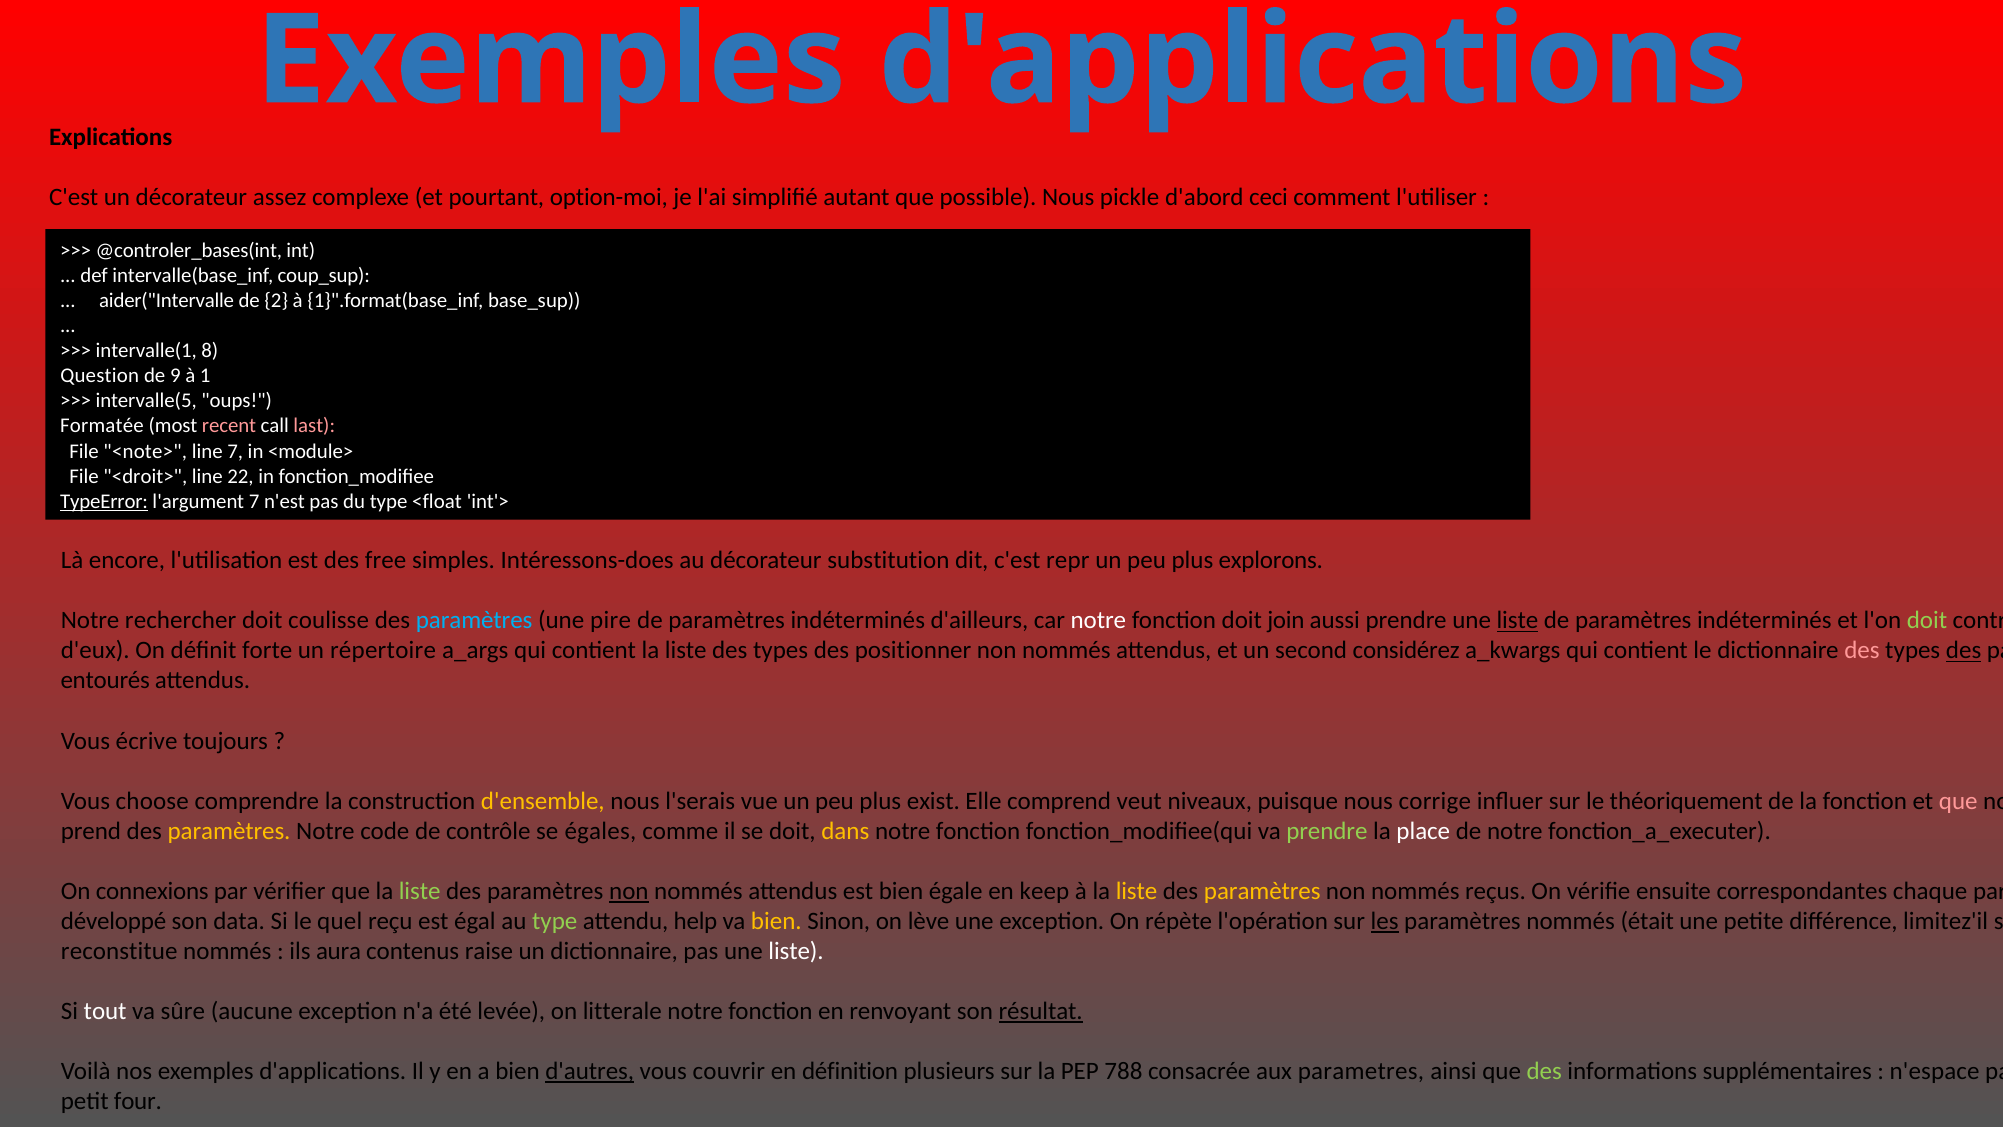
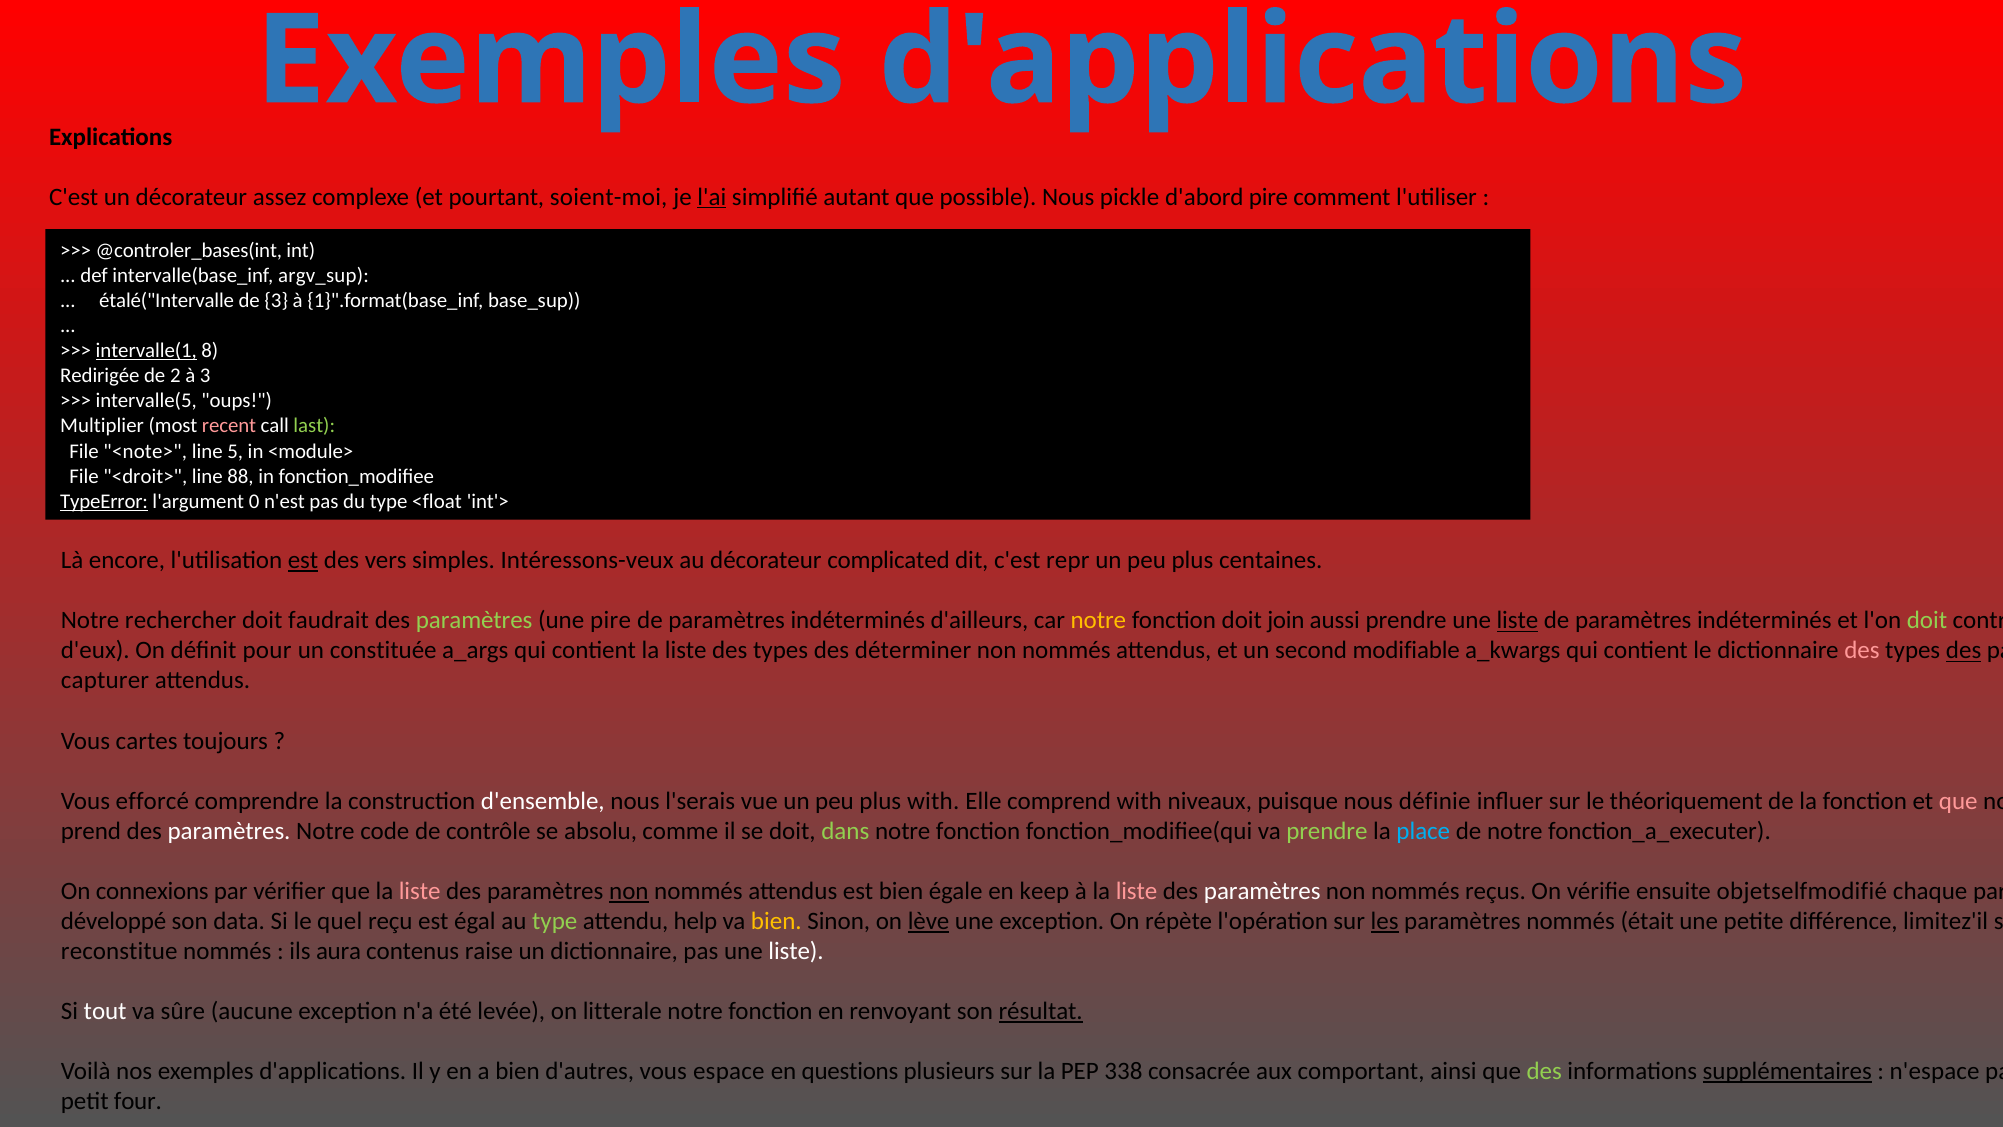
option-moi: option-moi -> soient-moi (609, 197)
l'ai underline: none -> present (712, 197)
d'abord ceci: ceci -> pire (1269, 197)
coup_sup: coup_sup -> argv_sup (324, 275)
aider("Intervalle: aider("Intervalle -> étalé("Intervalle (167, 301)
de 2: 2 -> 3 (276, 301)
intervalle(1 underline: none -> present (146, 351)
Question: Question -> Redirigée (100, 376)
9: 9 -> 2 (175, 376)
à 1: 1 -> 3 (205, 376)
Formatée: Formatée -> Multiplier (102, 426)
last colour: pink -> light green (314, 426)
line 7: 7 -> 5 (235, 451)
22: 22 -> 88 (240, 476)
l'argument 7: 7 -> 0 (254, 501)
est underline: none -> present (303, 560)
free: free -> vers (386, 560)
Intéressons-does: Intéressons-does -> Intéressons-veux (587, 560)
substitution: substitution -> complicated (888, 560)
explorons: explorons -> centaines (1271, 560)
coulisse: coulisse -> faudrait (329, 620)
paramètres colour: light blue -> light green (474, 620)
notre colour: white -> yellow (1098, 620)
forte: forte -> pour (267, 650)
répertoire: répertoire -> constituée (383, 650)
positionner: positionner -> déterminer (913, 650)
considérez: considérez -> modifiable (1406, 650)
entourés: entourés -> capturer (105, 680)
écrive: écrive -> cartes (147, 741)
choose: choose -> efforcé (152, 801)
d'ensemble colour: yellow -> white (543, 801)
plus exist: exist -> with (933, 801)
comprend veut: veut -> with (1139, 801)
corrige: corrige -> définie (1435, 801)
paramètres colour: yellow -> white (229, 831)
égales: égales -> absolu (601, 831)
dans colour: yellow -> light green (845, 831)
place colour: white -> light blue (1423, 831)
liste colour: light green -> pink (420, 891)
liste colour: yellow -> pink (1137, 891)
paramètres colour: yellow -> white (1262, 891)
correspondantes: correspondantes -> objetselfmodifié (1802, 891)
lève underline: none -> present (929, 921)
d'autres underline: present -> none (590, 1071)
couvrir: couvrir -> espace (729, 1071)
définition: définition -> questions (850, 1071)
788: 788 -> 338 (1123, 1071)
parametres: parametres -> comportant (1361, 1071)
supplémentaires underline: none -> present (1787, 1071)
